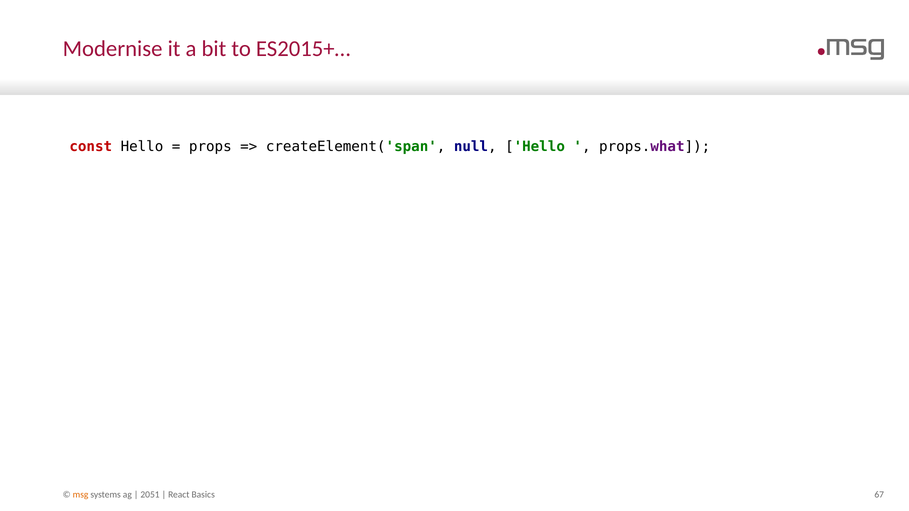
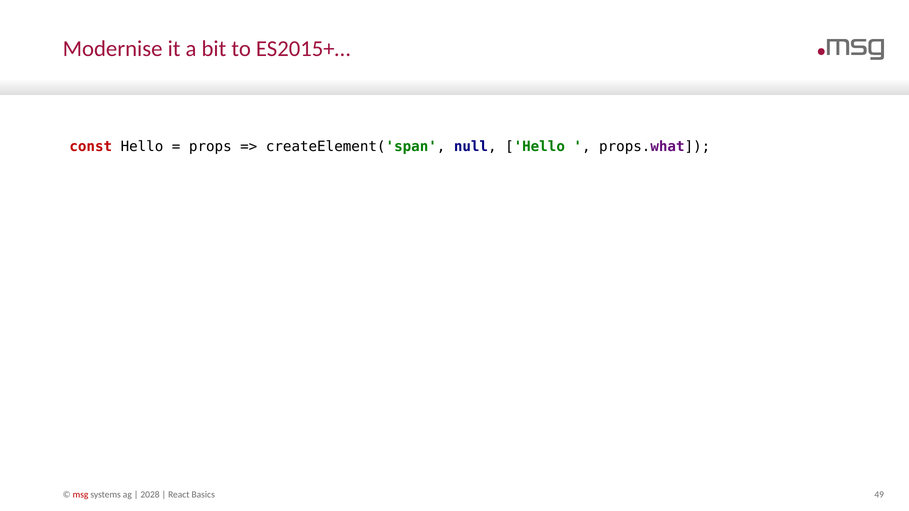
msg colour: orange -> red (81, 495)
2051: 2051 -> 2028 (150, 495)
67: 67 -> 49 (879, 495)
